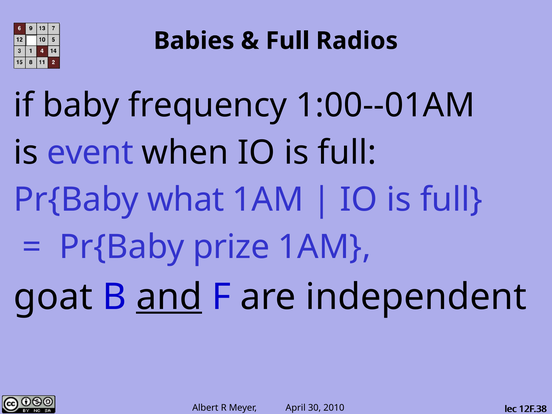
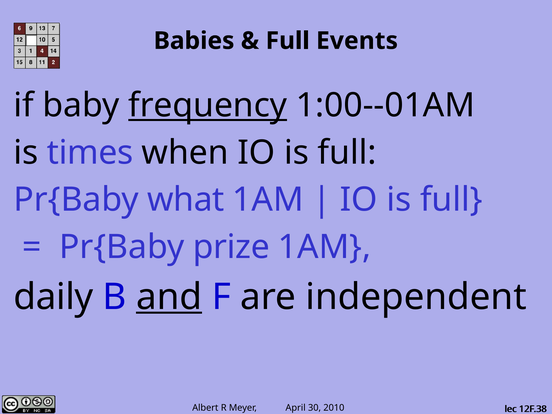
Radios: Radios -> Events (357, 41)
frequency underline: none -> present (208, 105)
event: event -> times (90, 153)
goat: goat -> daily (53, 297)
